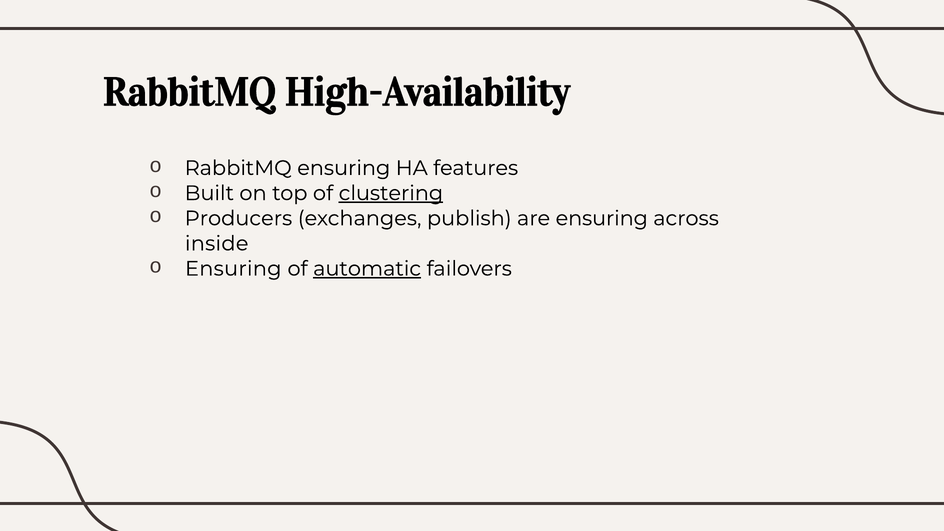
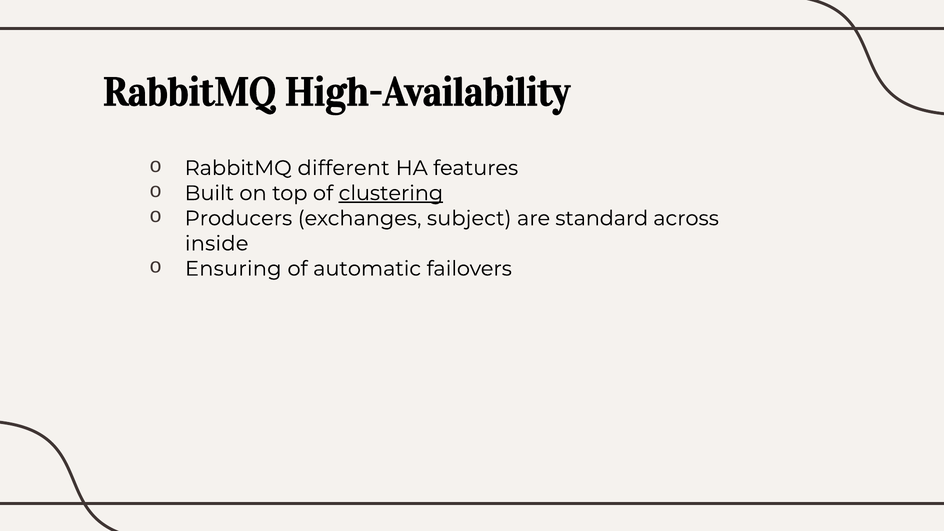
RabbitMQ ensuring: ensuring -> different (344, 168)
publish: publish -> subject (469, 218)
are ensuring: ensuring -> standard (602, 218)
automatic underline: present -> none (367, 269)
